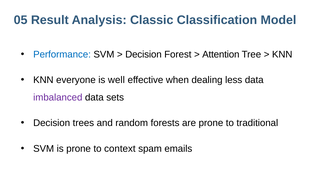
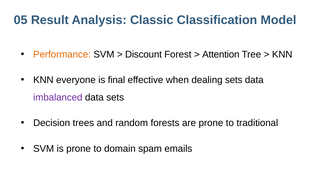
Performance colour: blue -> orange (62, 54)
Decision: Decision -> Discount (143, 54)
well: well -> final (117, 80)
dealing less: less -> sets (234, 80)
context: context -> domain (120, 148)
